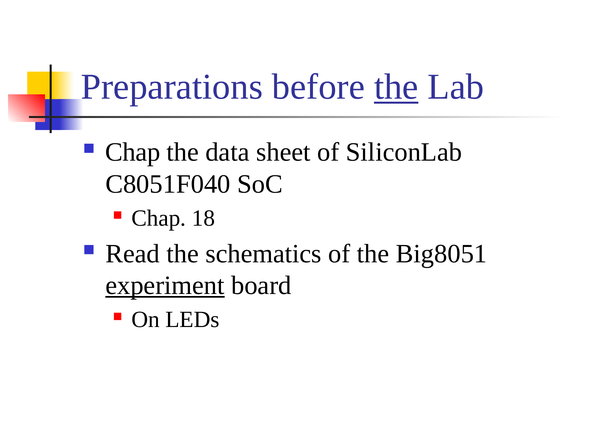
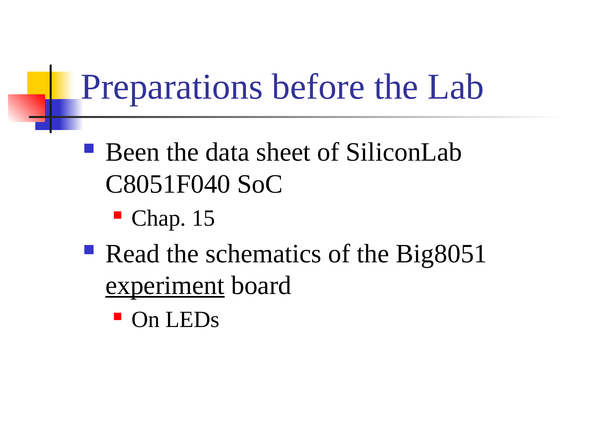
the underline: present -> none (396, 87)
Chap: Chap -> Been (133, 152)
18: 18 -> 15 (203, 218)
